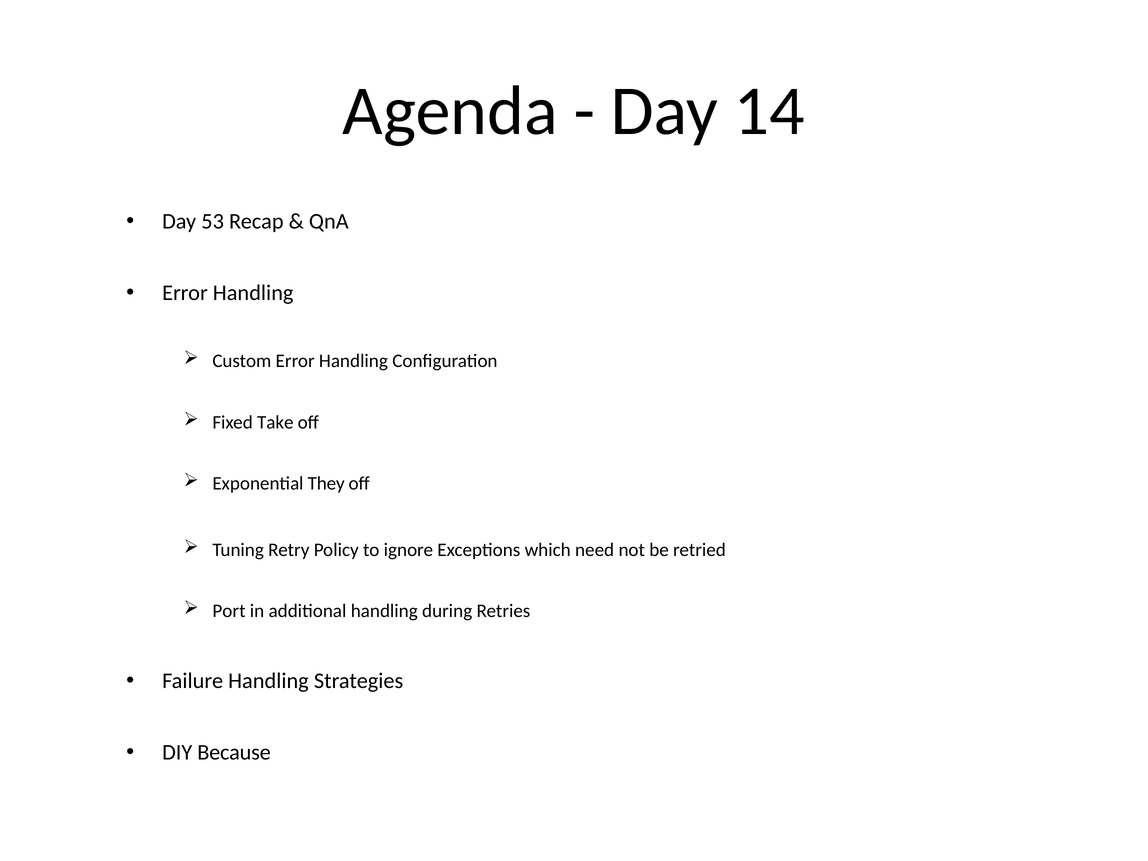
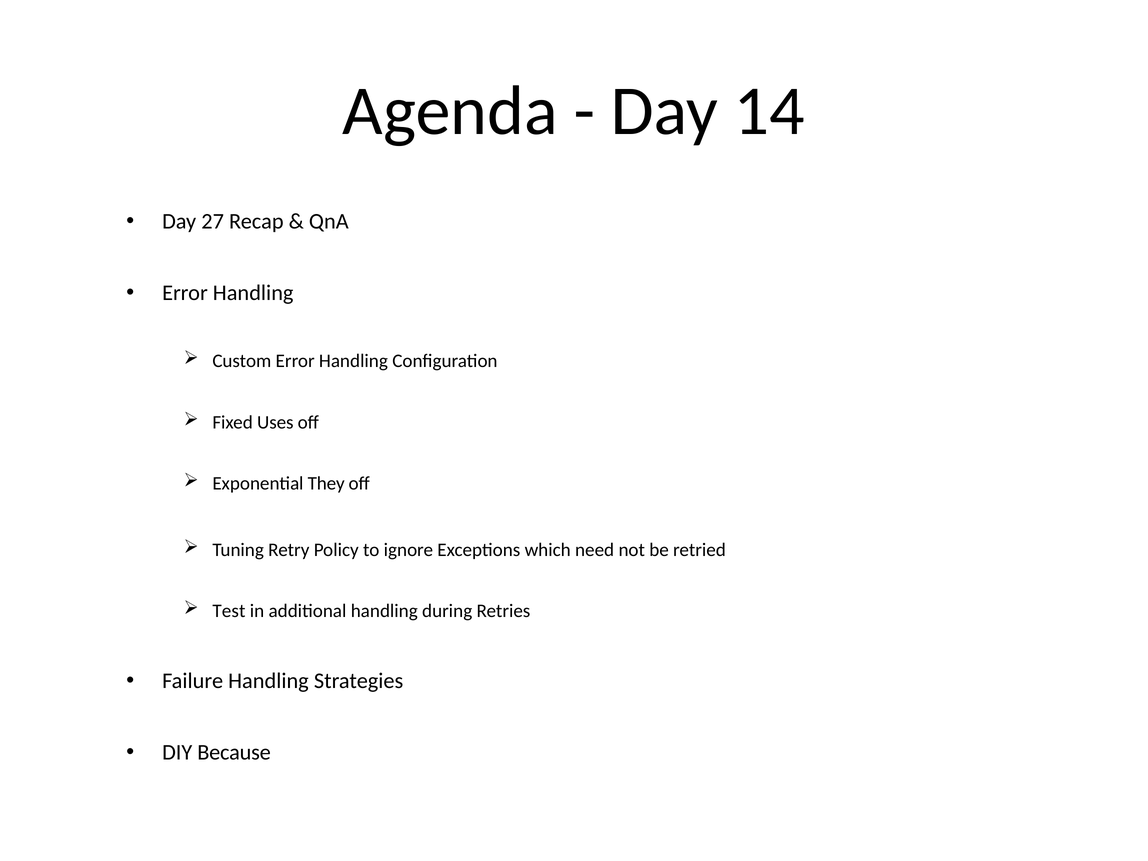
53: 53 -> 27 (213, 222)
Take: Take -> Uses (275, 422)
Port: Port -> Test (229, 611)
